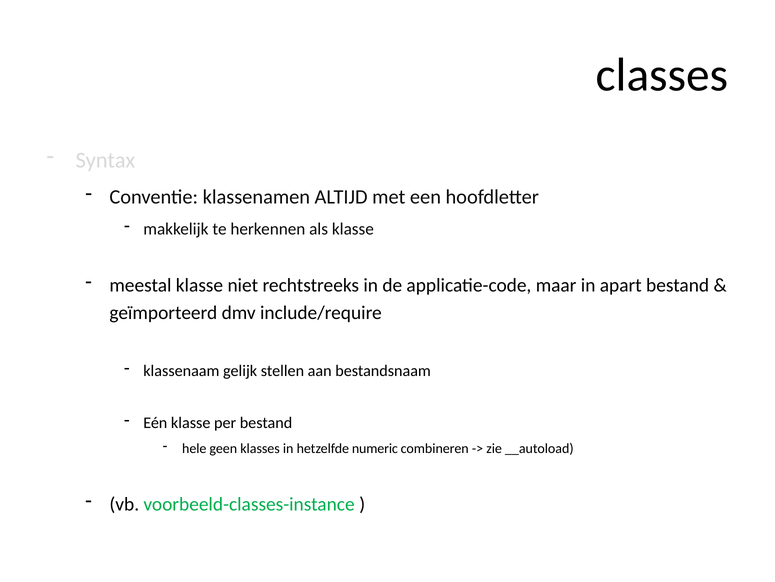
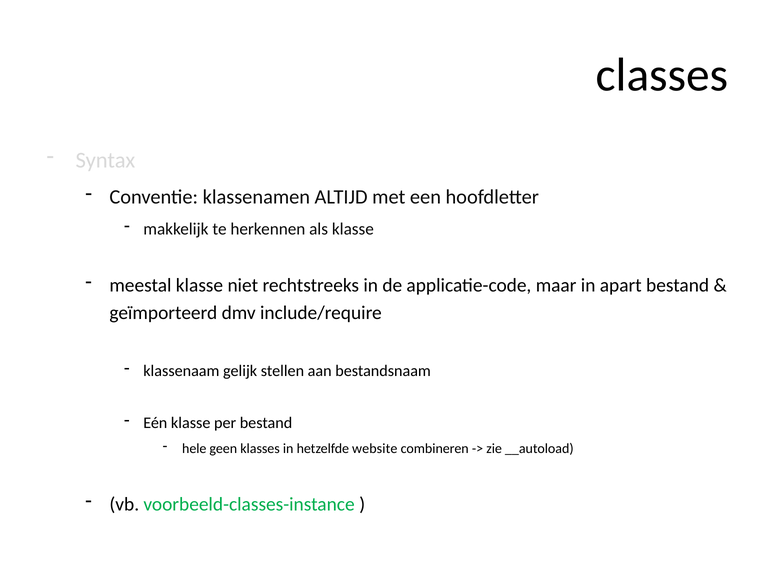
numeric: numeric -> website (375, 448)
